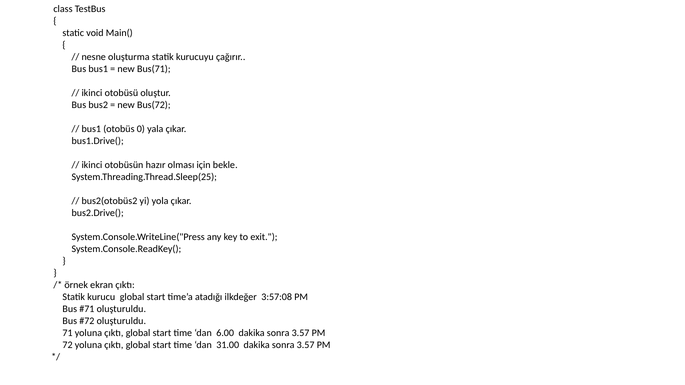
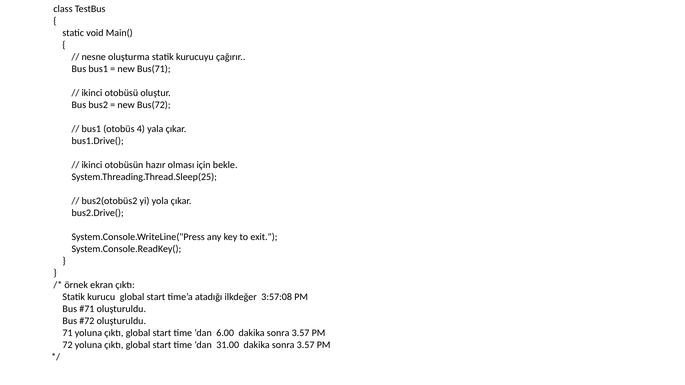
0: 0 -> 4 (141, 129)
